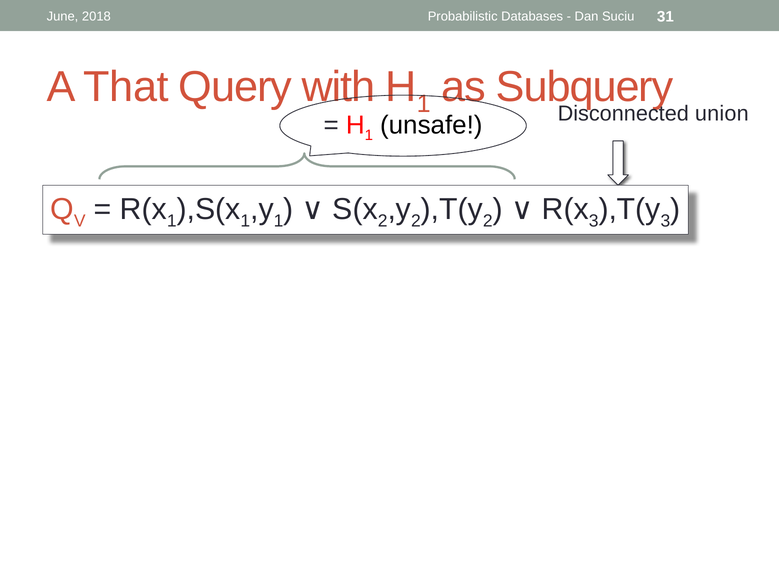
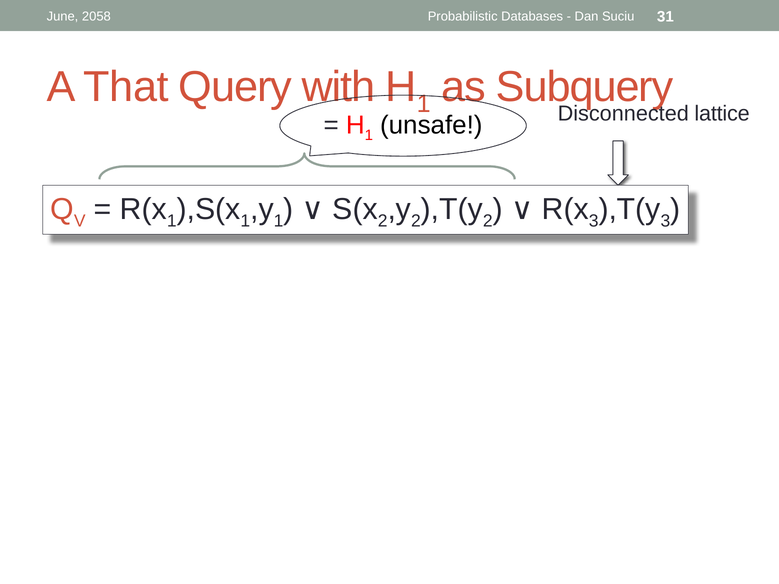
2018: 2018 -> 2058 (96, 16)
union: union -> lattice (722, 114)
